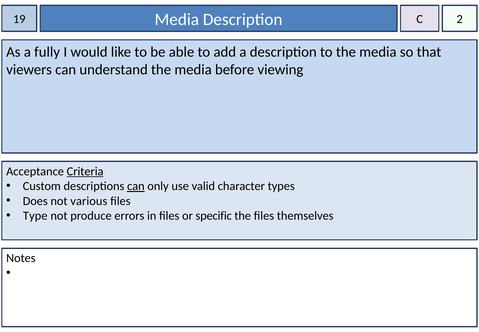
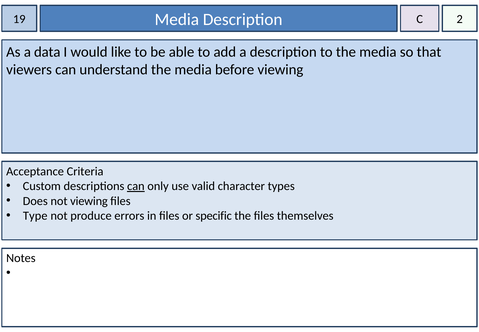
fully: fully -> data (47, 52)
Criteria underline: present -> none (85, 171)
not various: various -> viewing (89, 201)
